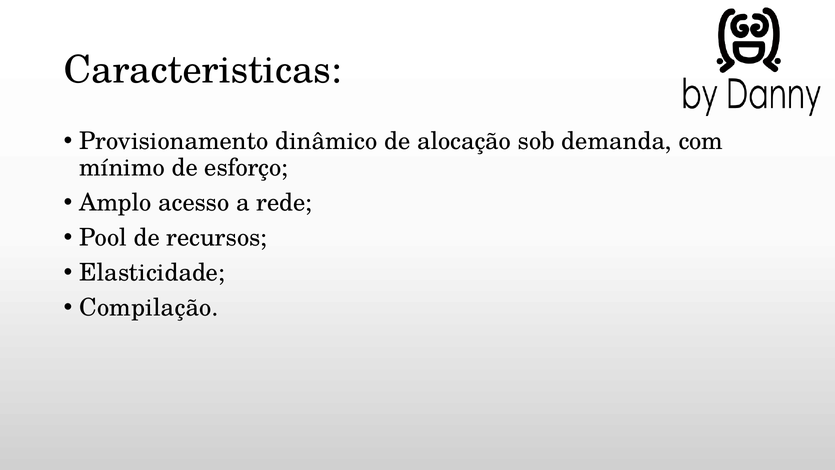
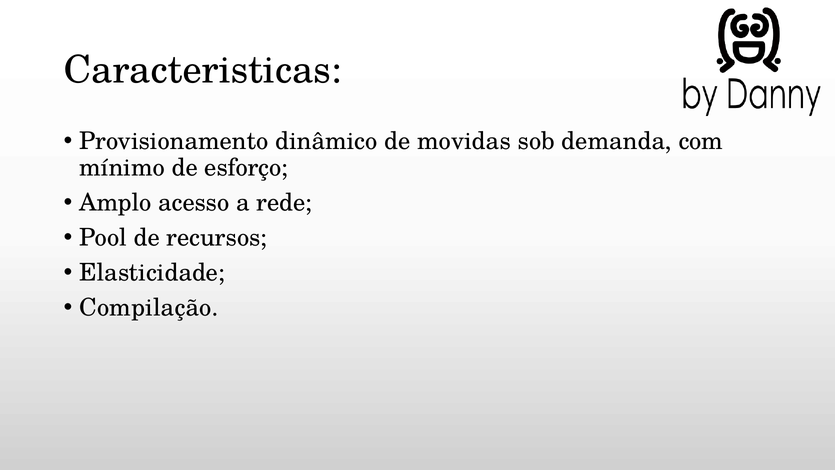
alocação: alocação -> movidas (464, 141)
